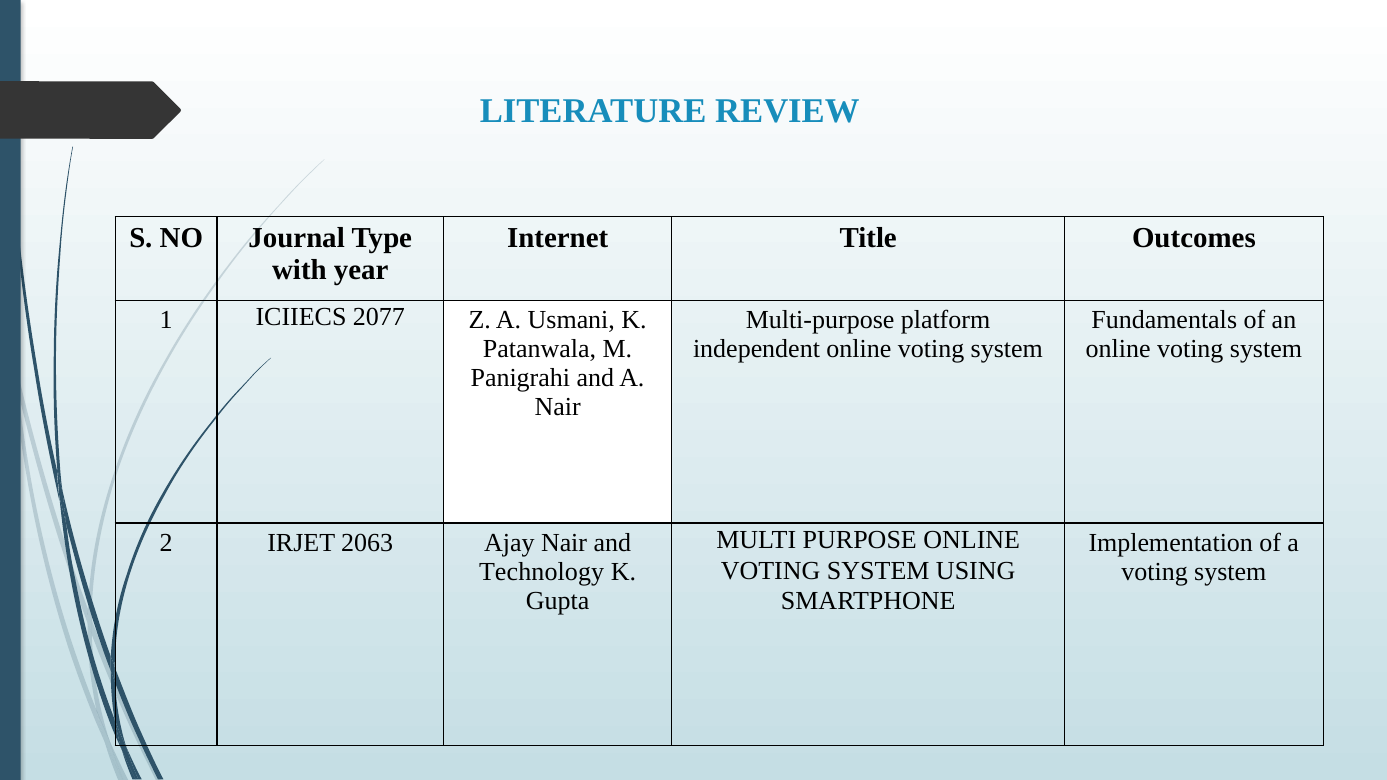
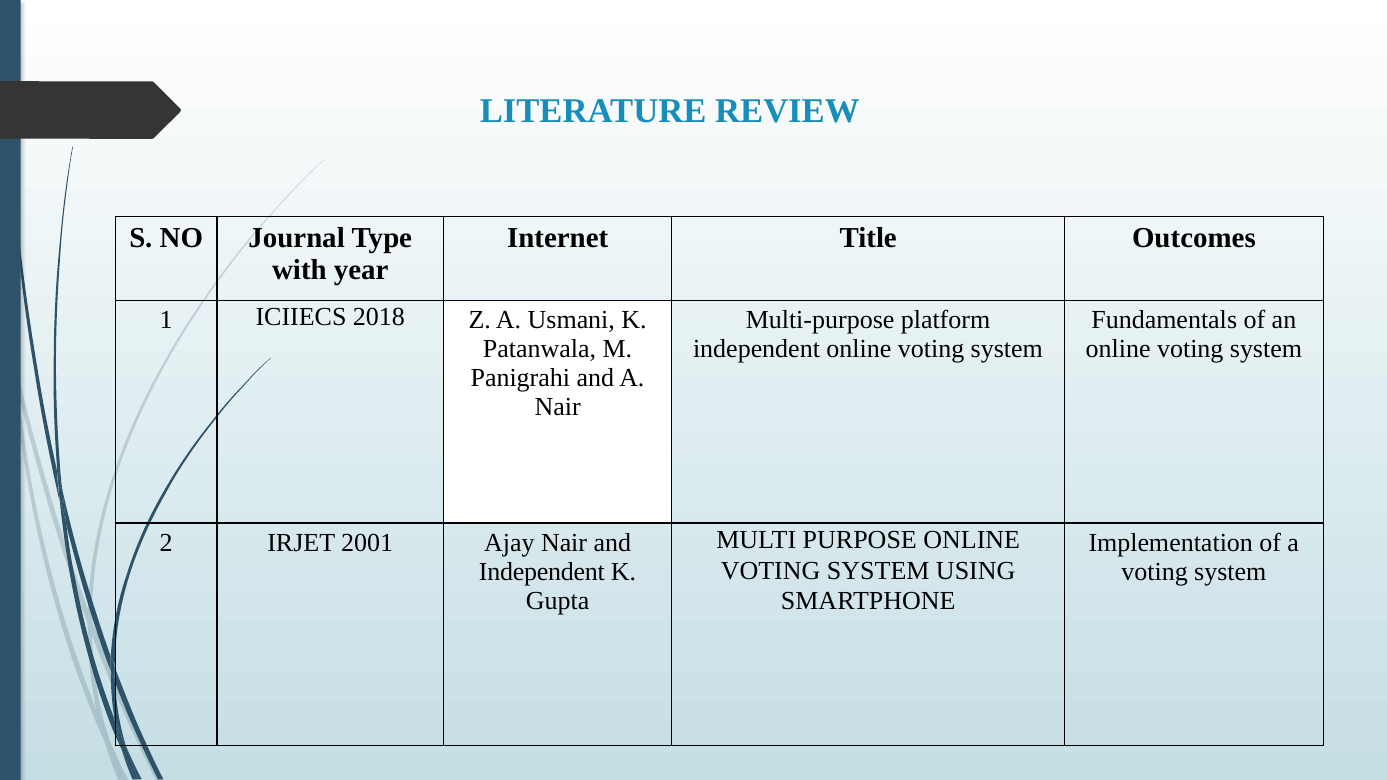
2077: 2077 -> 2018 (379, 317)
2063: 2063 -> 2001 (367, 543)
Technology: Technology -> Independent (542, 572)
